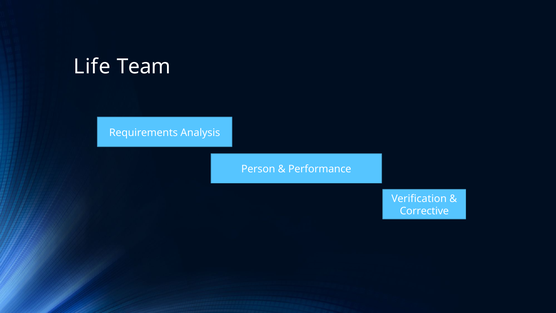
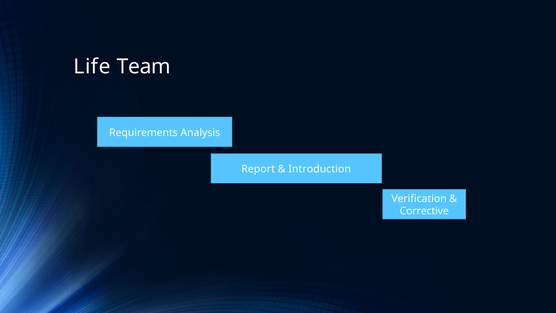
Person: Person -> Report (258, 169)
Performance: Performance -> Introduction (320, 169)
